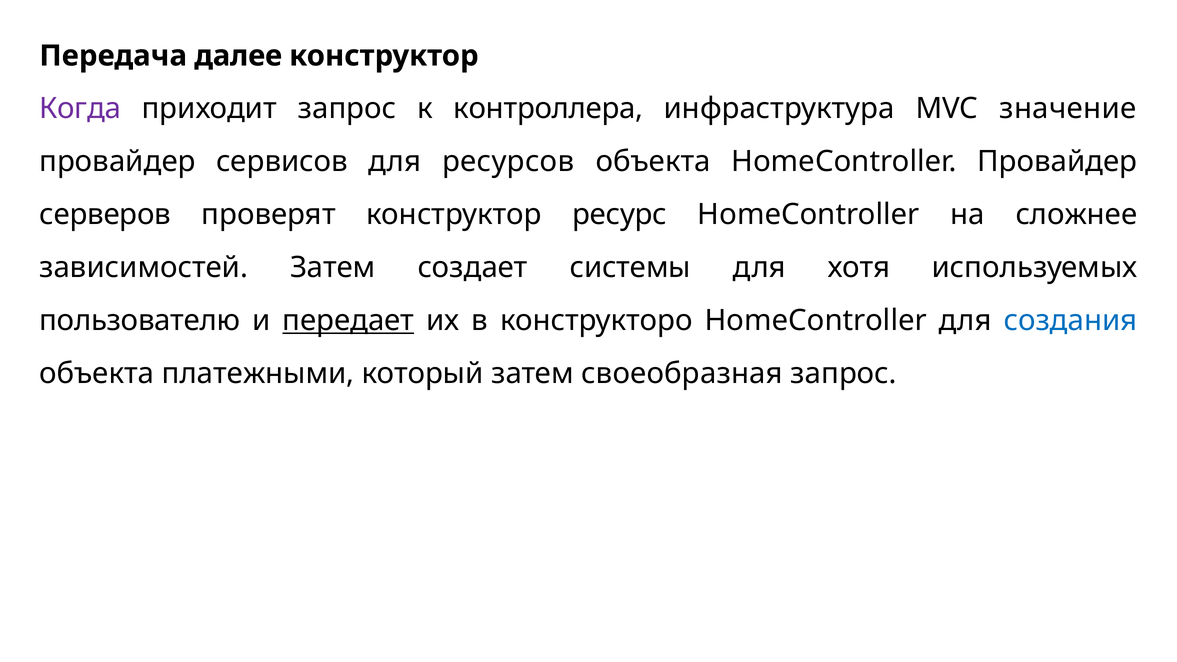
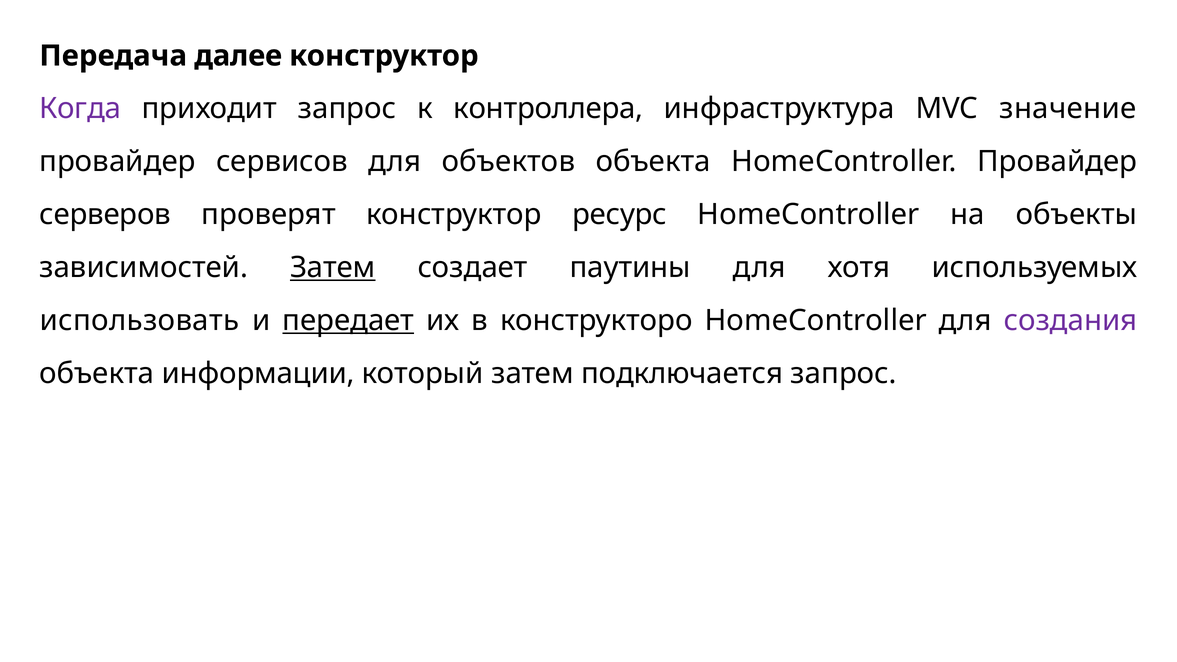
ресурсов: ресурсов -> объектов (508, 162)
сложнее: сложнее -> объекты (1076, 215)
Затем underline: none -> present (333, 268)
системы: системы -> паутины (630, 268)
пользователю: пользователю -> использовать (139, 321)
создания colour: blue -> purple (1071, 321)
платежными: платежными -> информации (258, 374)
своеобразная: своеобразная -> подключается (682, 374)
